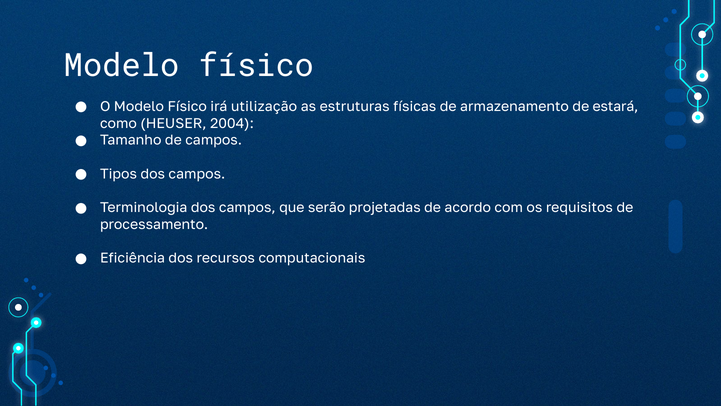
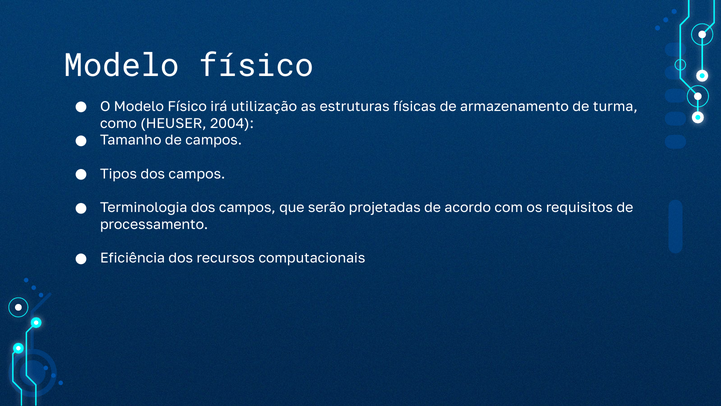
estará: estará -> turma (615, 106)
